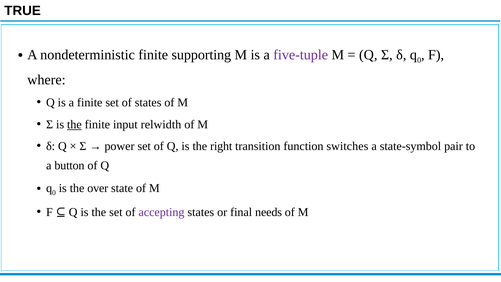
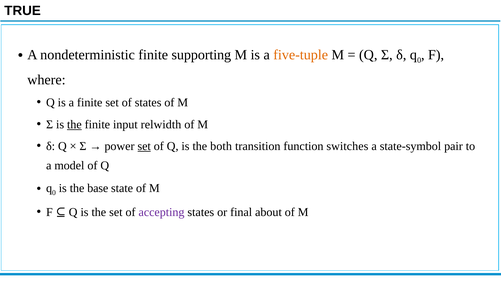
five-tuple colour: purple -> orange (301, 55)
set underline: none -> present (144, 146)
right: right -> both (221, 146)
button: button -> model (69, 165)
over: over -> base (98, 188)
needs: needs -> about (268, 212)
